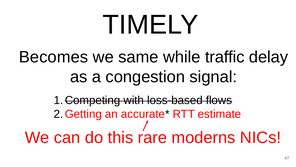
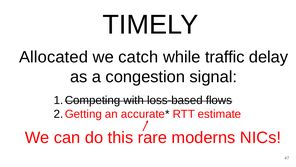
Becomes: Becomes -> Allocated (53, 57)
same: same -> catch (138, 57)
